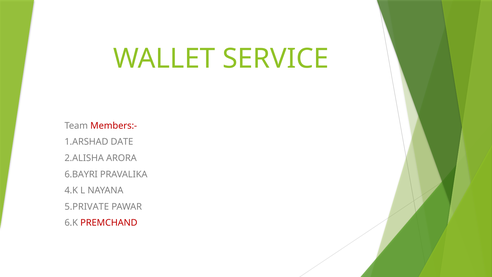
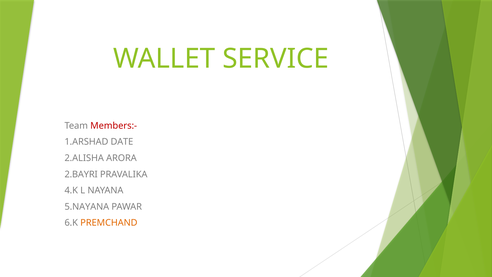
6.BAYRI: 6.BAYRI -> 2.BAYRI (81, 174)
5.PRIVATE: 5.PRIVATE -> 5.NAYANA (87, 207)
PREMCHAND colour: red -> orange (109, 223)
